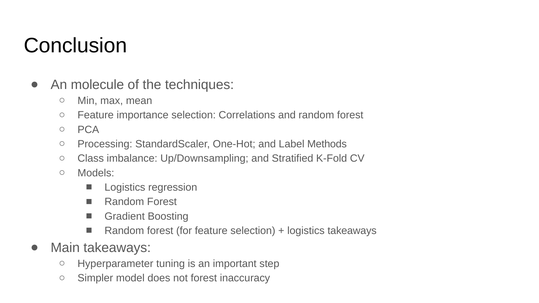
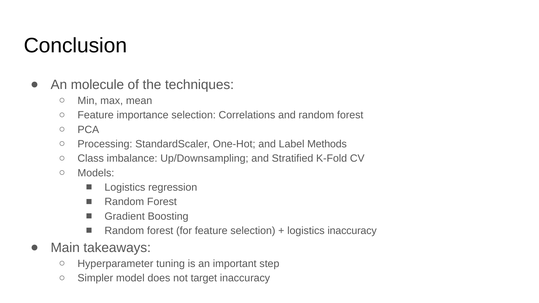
logistics takeaways: takeaways -> inaccuracy (352, 231)
not forest: forest -> target (204, 278)
